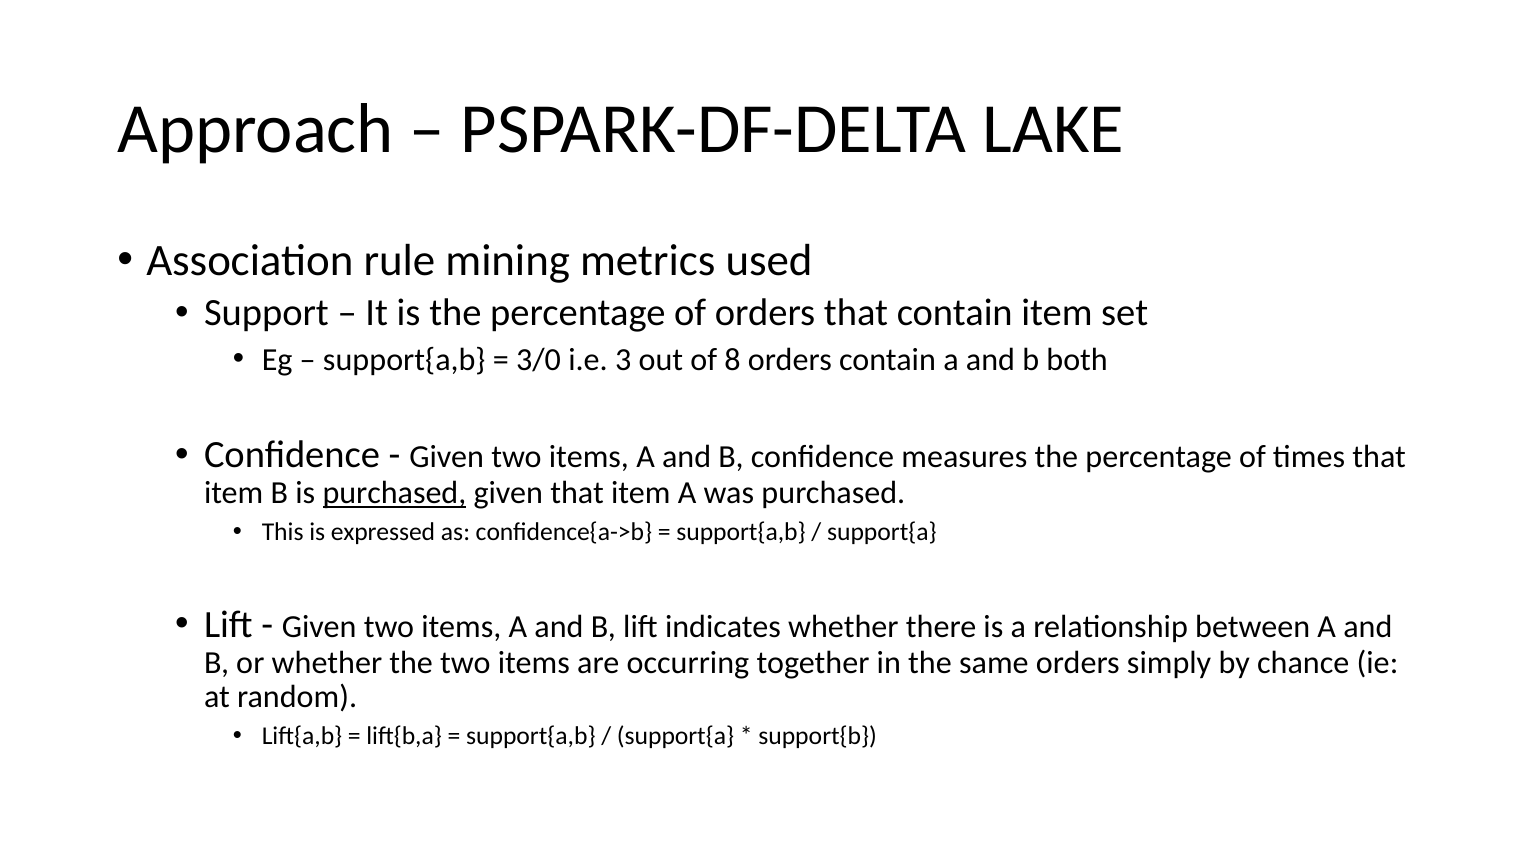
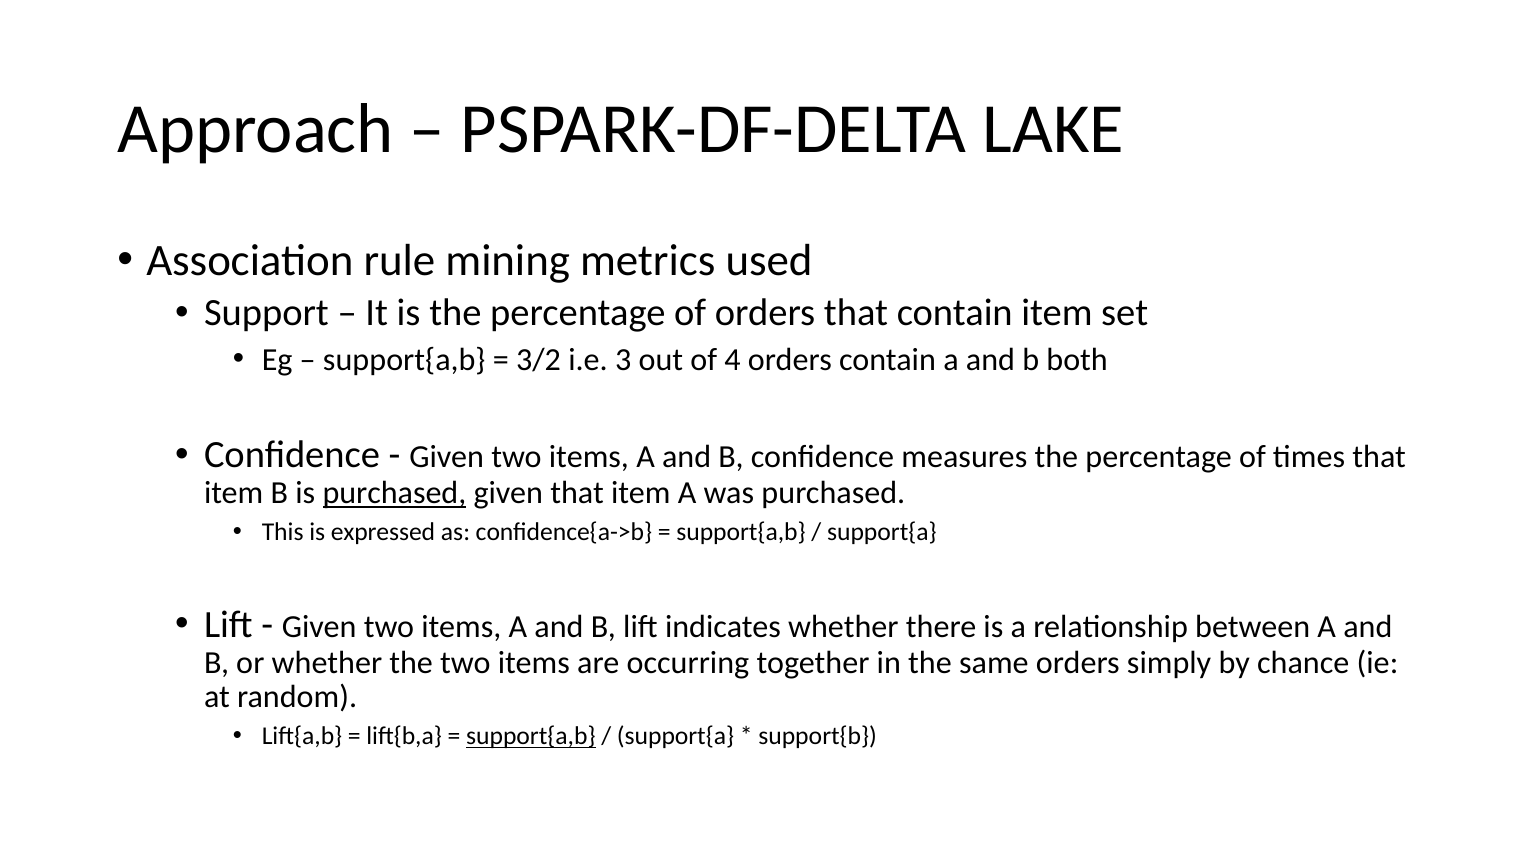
3/0: 3/0 -> 3/2 (538, 360)
8: 8 -> 4 (733, 360)
support{a,b underline: none -> present (531, 737)
